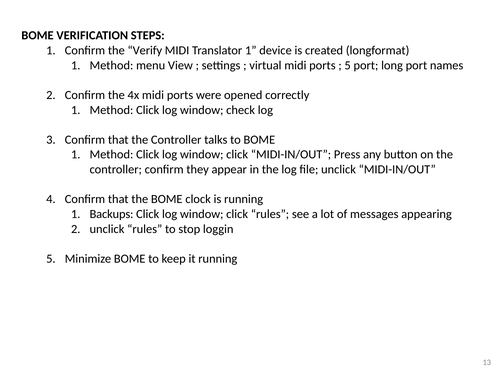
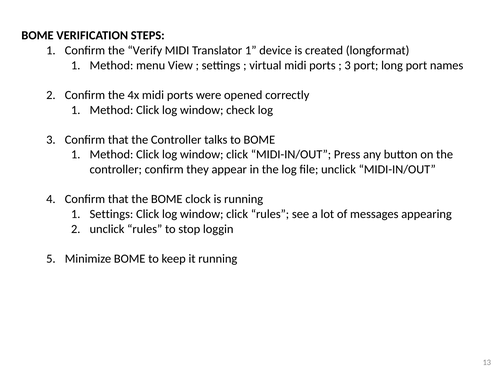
5: 5 -> 3 (348, 65)
1 Backups: Backups -> Settings (111, 214)
